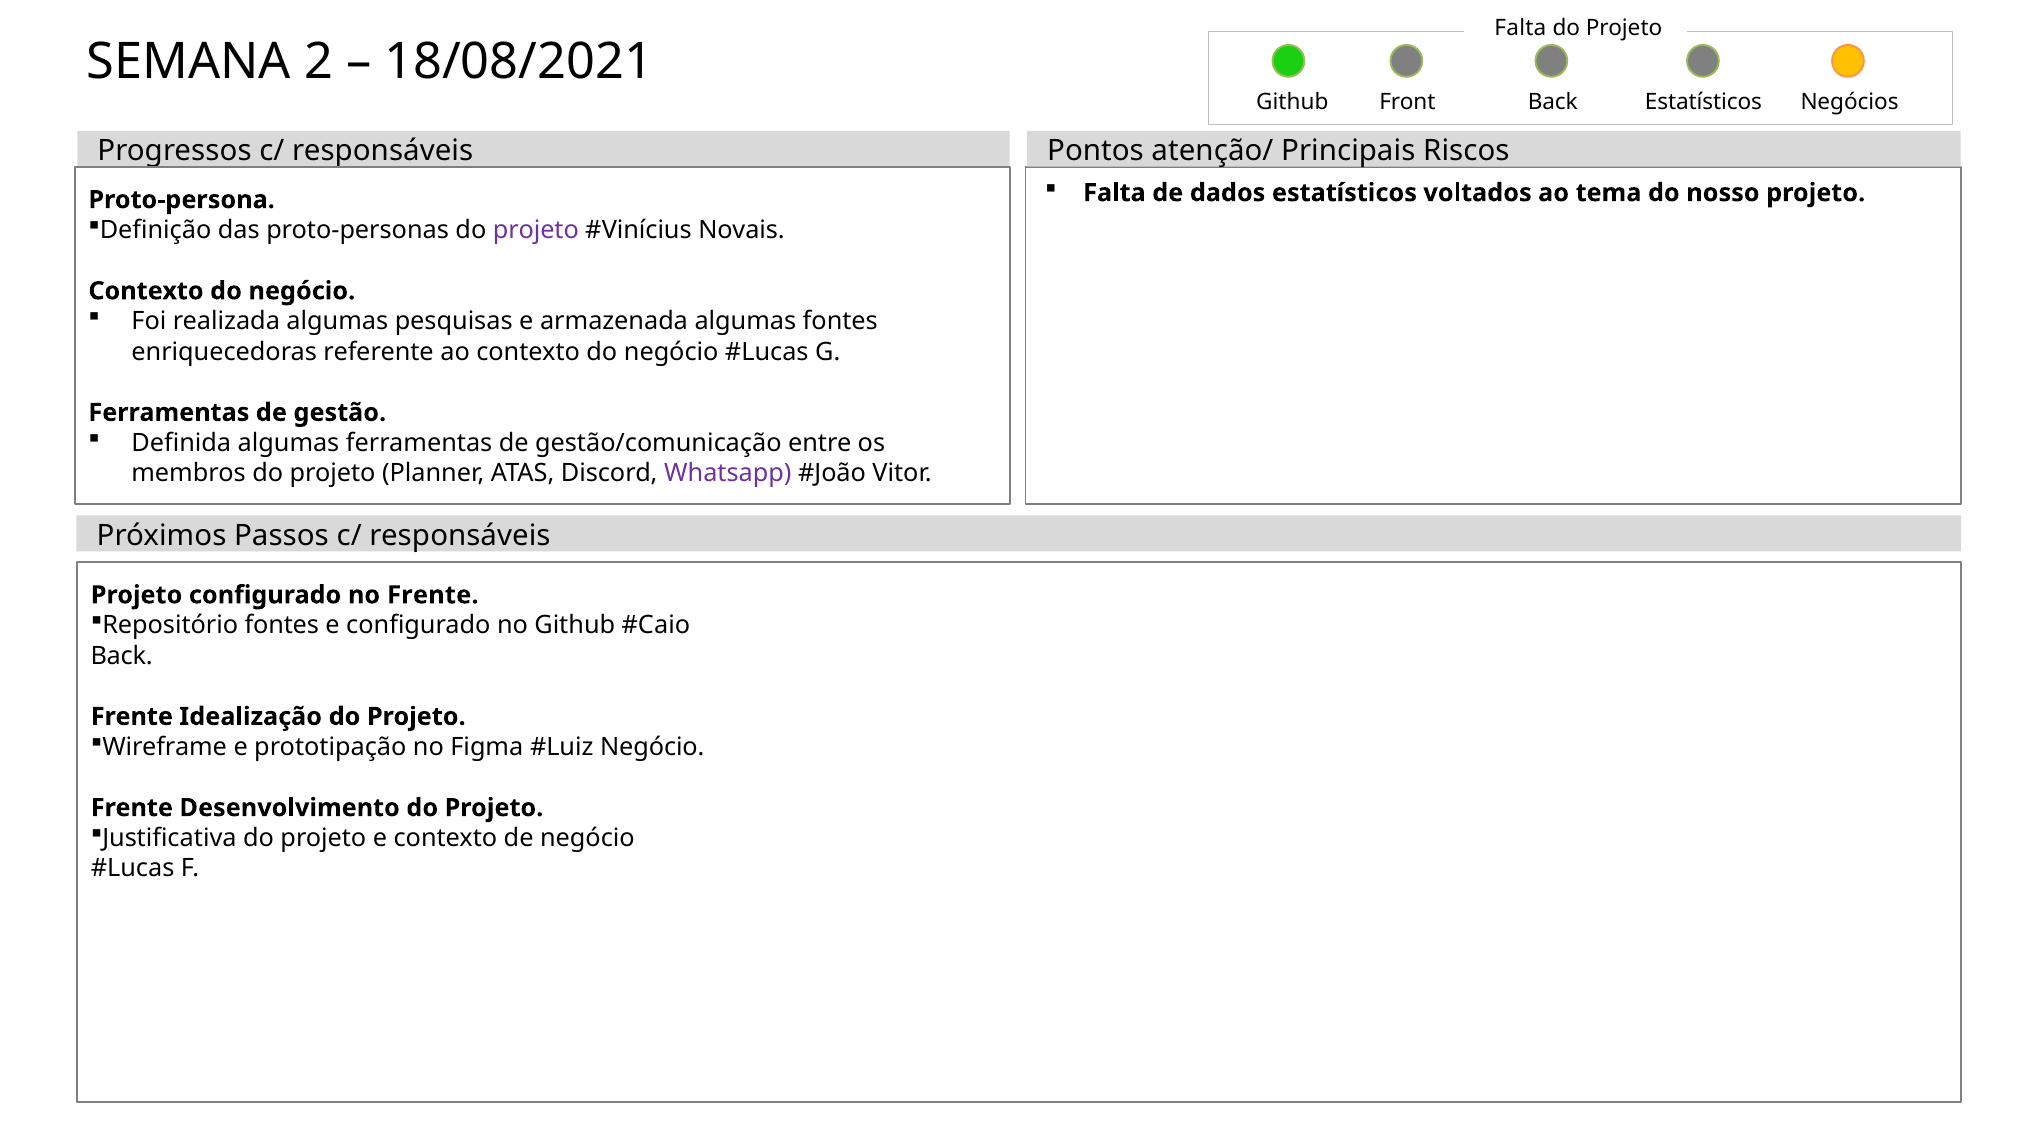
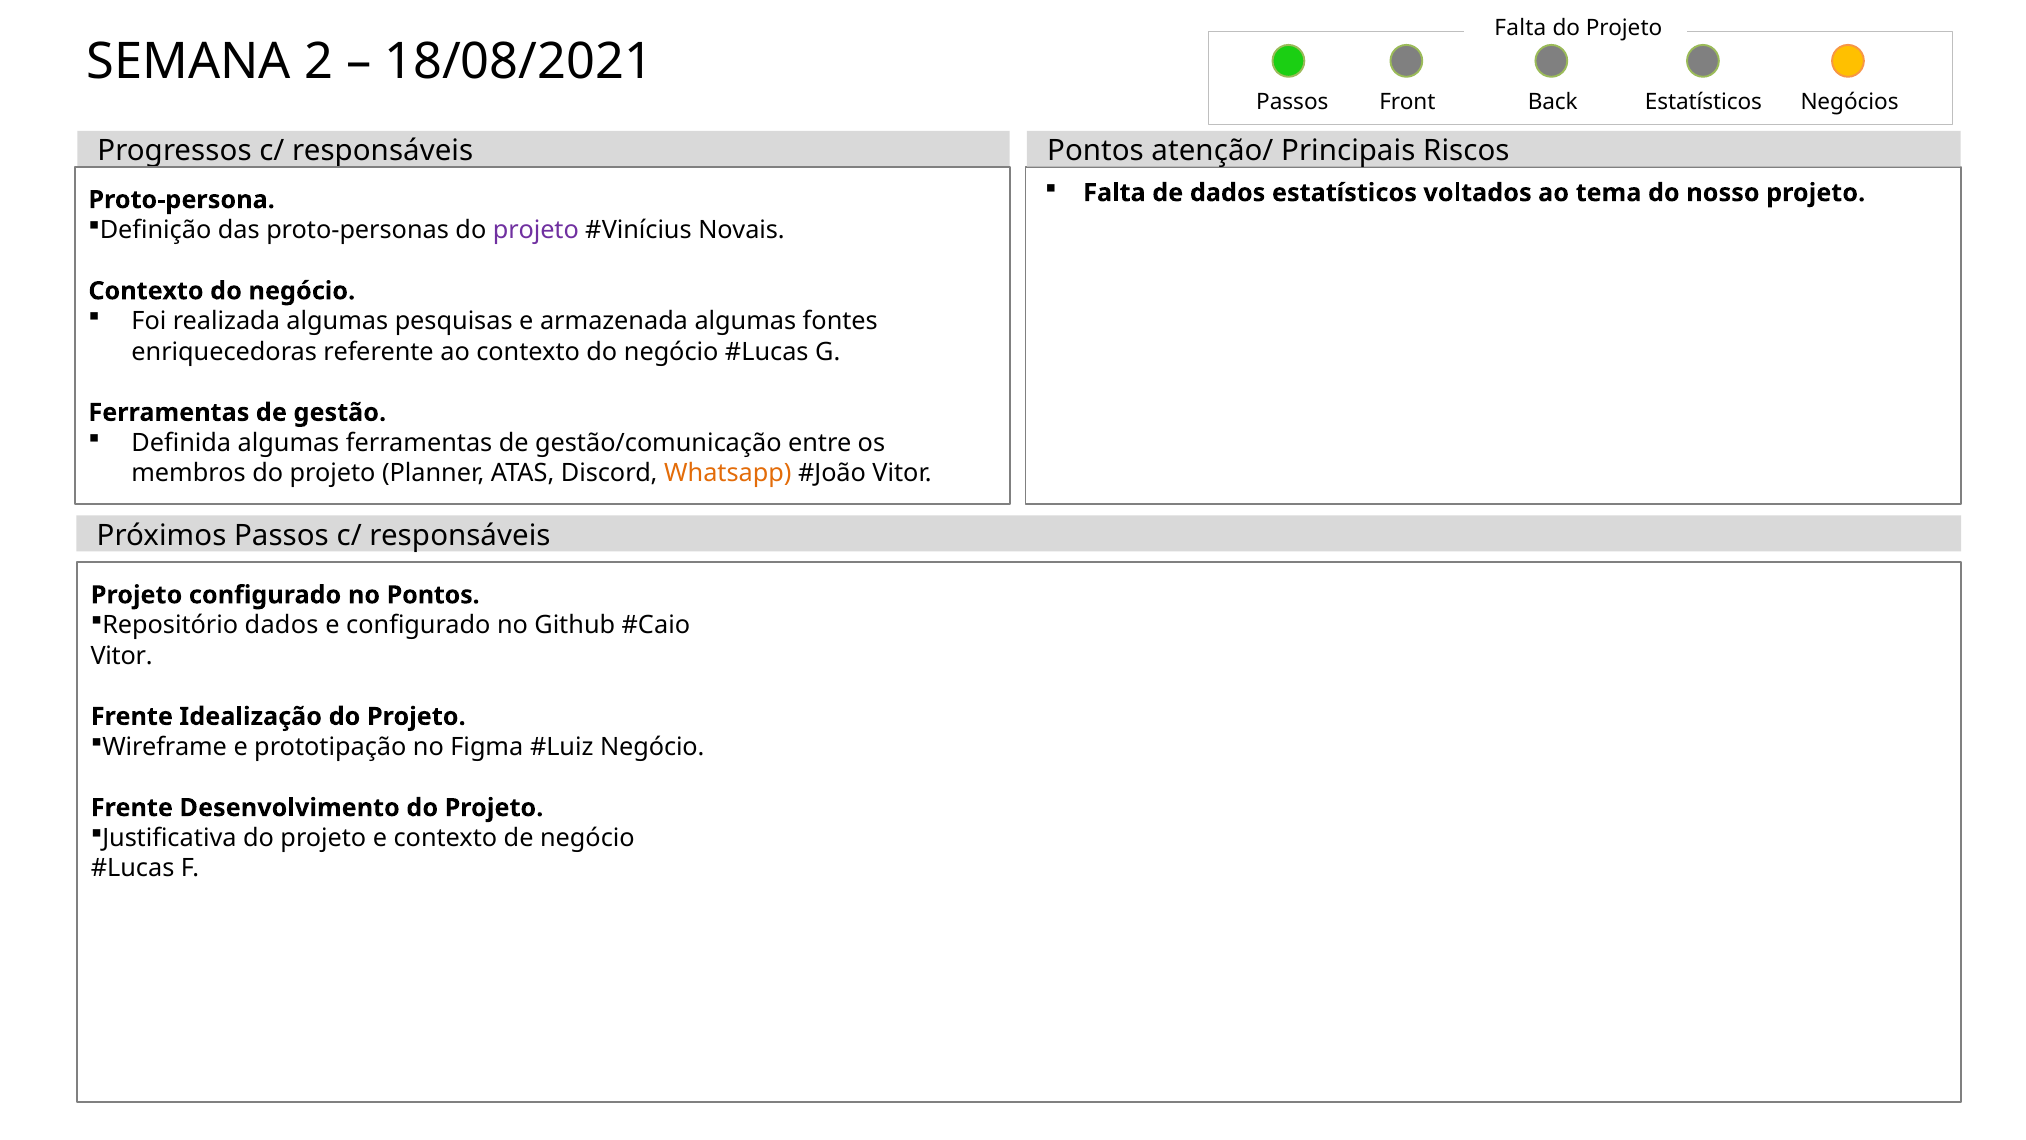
Github: Github -> Passos (1292, 102)
Whatsapp colour: purple -> orange (728, 473)
no Frente: Frente -> Pontos (433, 595)
Repositório fontes: fontes -> dados (282, 625)
Back: Back -> Vitor (122, 656)
